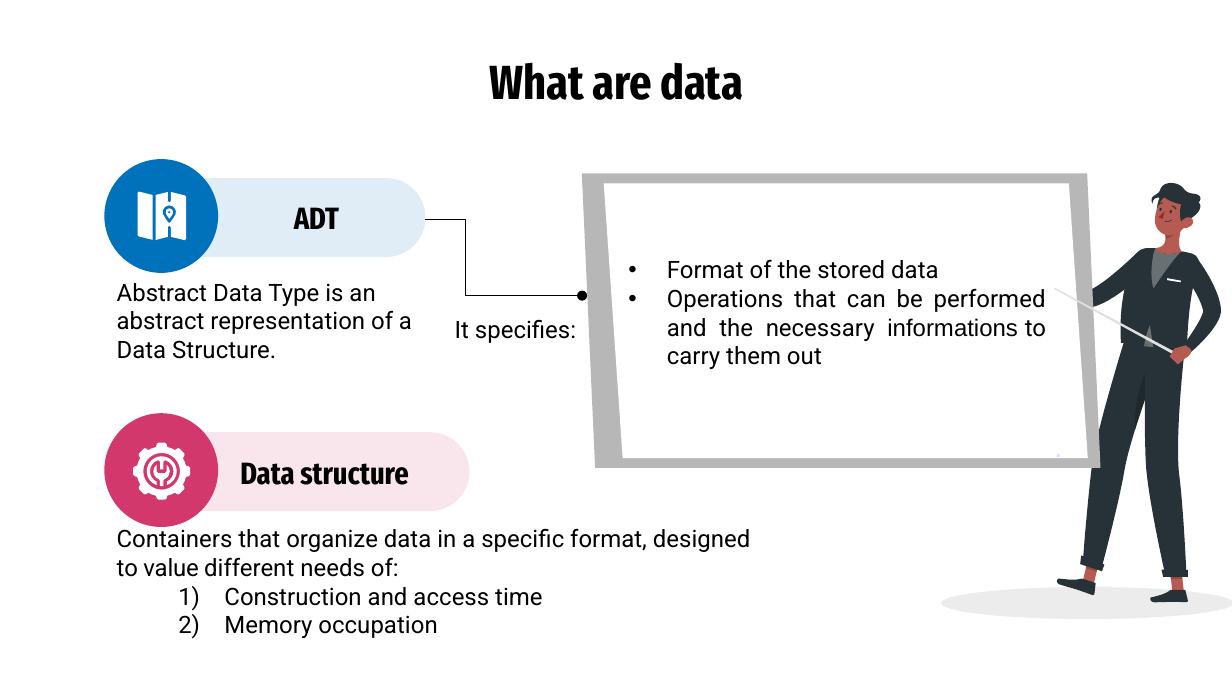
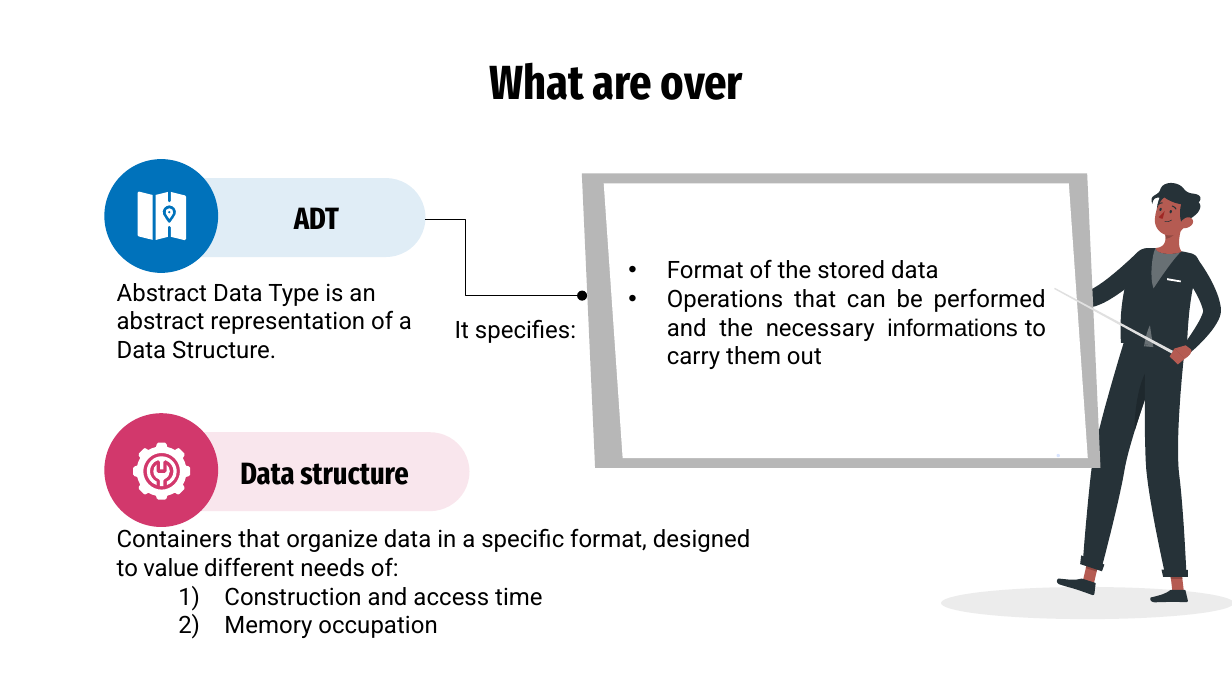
are data: data -> over (702, 84)
